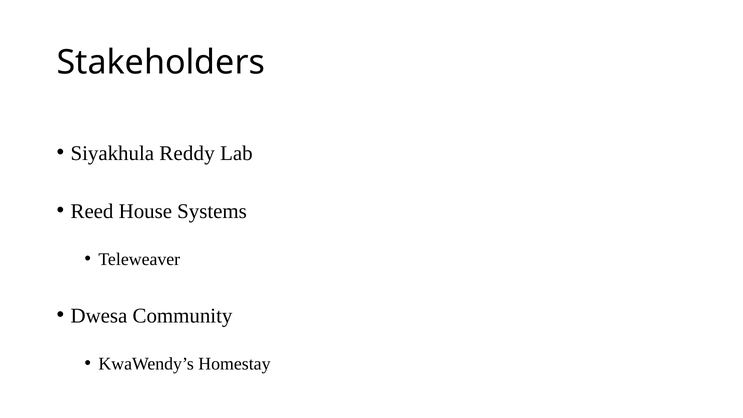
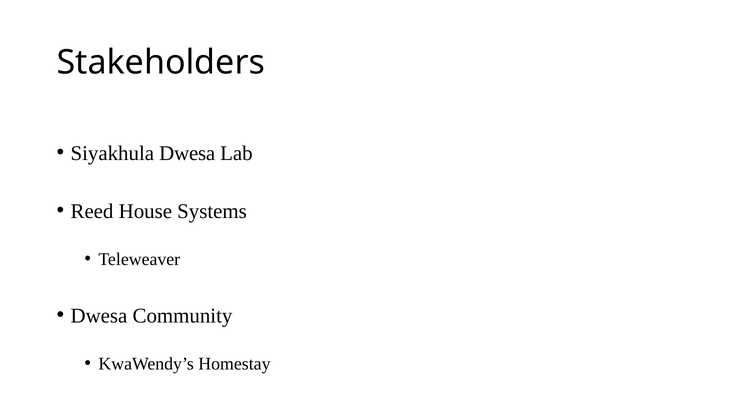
Siyakhula Reddy: Reddy -> Dwesa (187, 153)
